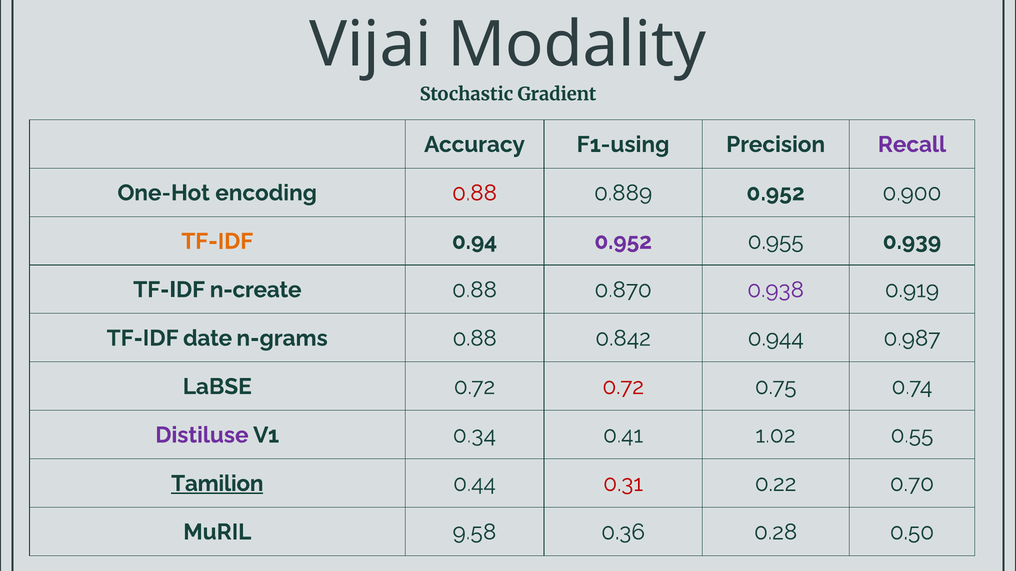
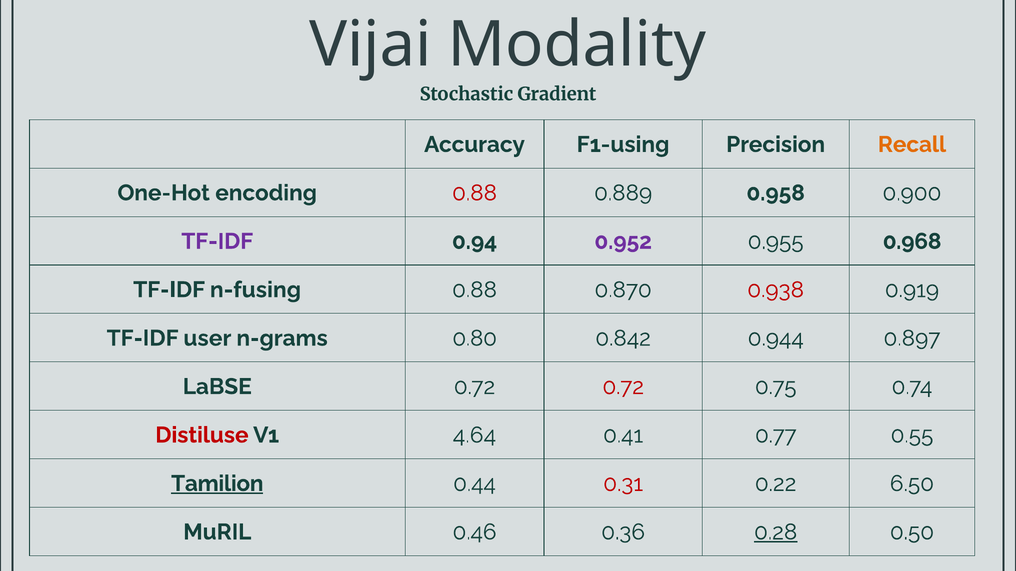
Recall colour: purple -> orange (912, 145)
0.889 0.952: 0.952 -> 0.958 (776, 193)
TF-IDF colour: orange -> purple (217, 242)
0.939: 0.939 -> 0.968 (912, 242)
n-create: n-create -> n-fusing (256, 290)
0.938 colour: purple -> red (776, 290)
date: date -> user (207, 339)
n-grams 0.88: 0.88 -> 0.80 (475, 339)
0.987: 0.987 -> 0.897 (912, 339)
Distiluse colour: purple -> red (202, 435)
0.34: 0.34 -> 4.64 (474, 435)
1.02: 1.02 -> 0.77 (776, 435)
0.70: 0.70 -> 6.50 (912, 484)
9.58: 9.58 -> 0.46 (475, 532)
0.28 underline: none -> present (776, 532)
